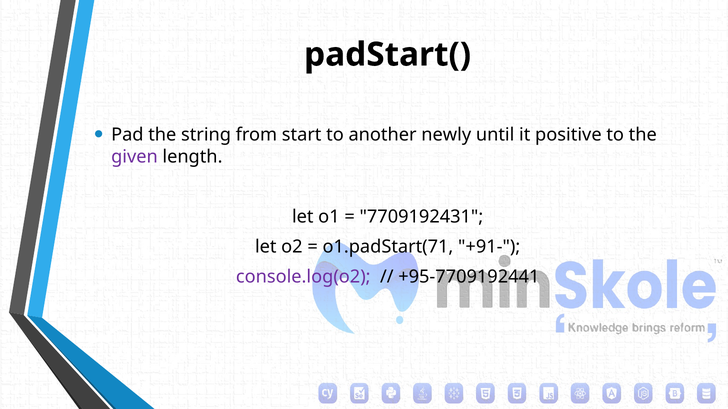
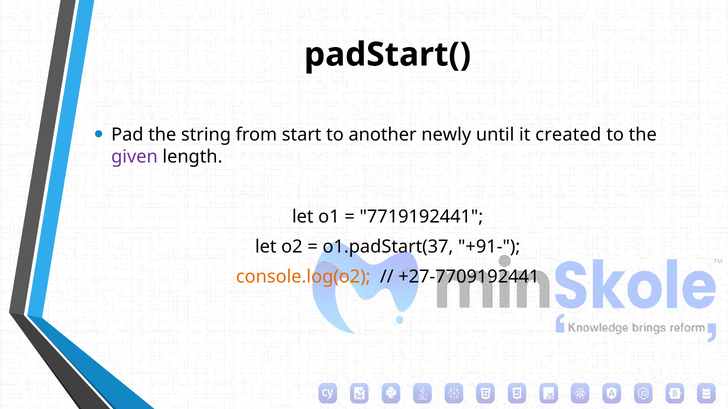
positive: positive -> created (568, 135)
7709192431: 7709192431 -> 7719192441 (421, 217)
o1.padStart(71: o1.padStart(71 -> o1.padStart(37 (388, 247)
console.log(o2 colour: purple -> orange (303, 277)
+95-7709192441: +95-7709192441 -> +27-7709192441 (469, 277)
